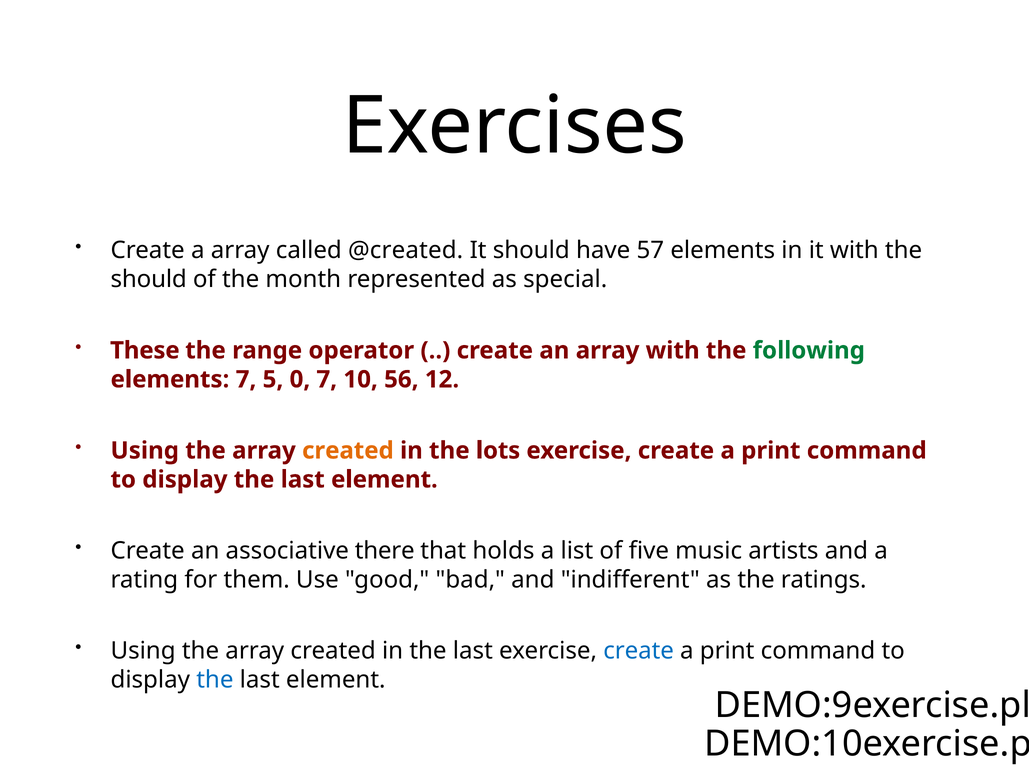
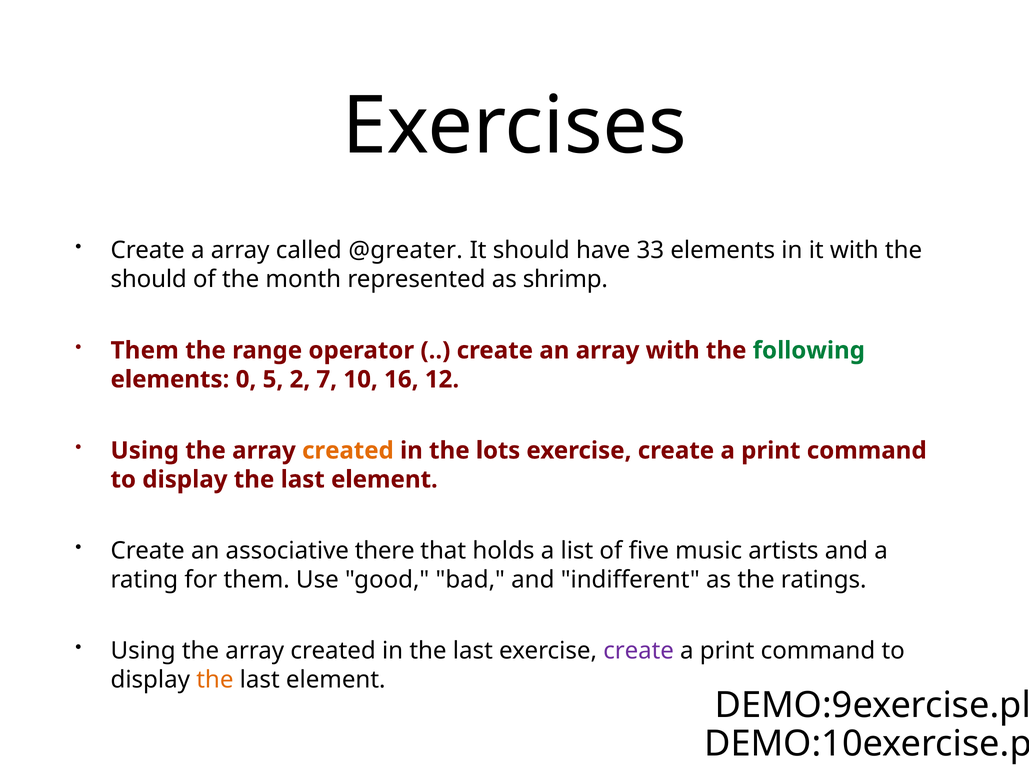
@created: @created -> @greater (406, 250)
57: 57 -> 33 (650, 250)
special: special -> shrimp (565, 279)
These: These -> Them (145, 350)
elements 7: 7 -> 0 (246, 379)
0: 0 -> 2 (300, 379)
56: 56 -> 16 (401, 379)
create colour: blue -> purple (639, 651)
the colour: blue -> orange (215, 680)
